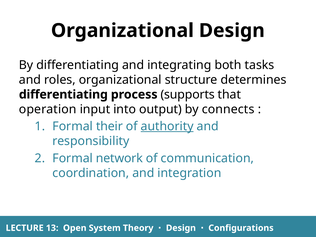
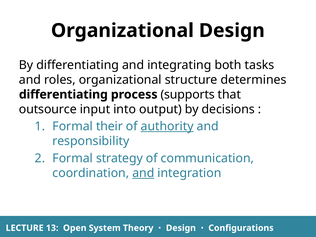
operation: operation -> outsource (48, 109)
connects: connects -> decisions (228, 109)
network: network -> strategy (119, 158)
and underline: none -> present (143, 173)
